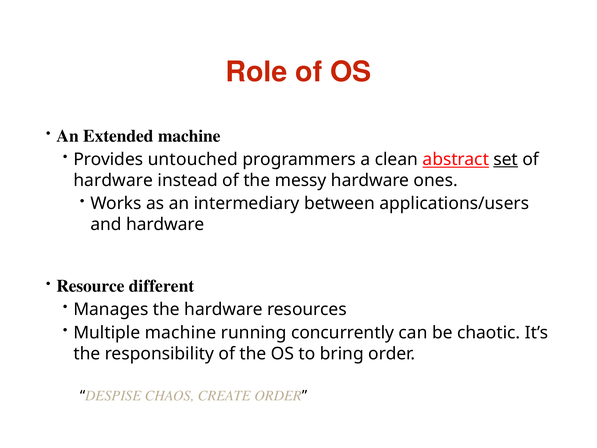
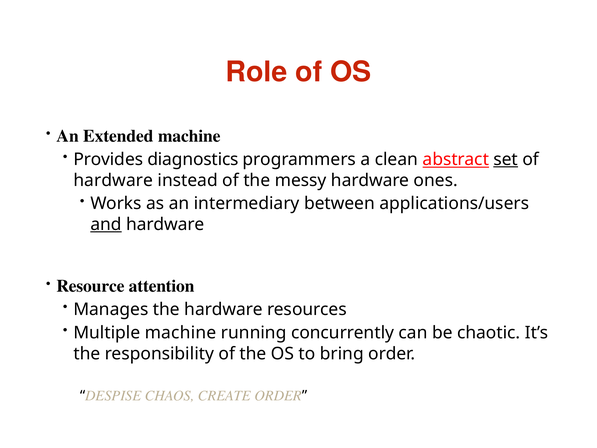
untouched: untouched -> diagnostics (193, 159)
and underline: none -> present (106, 224)
different: different -> attention (162, 286)
